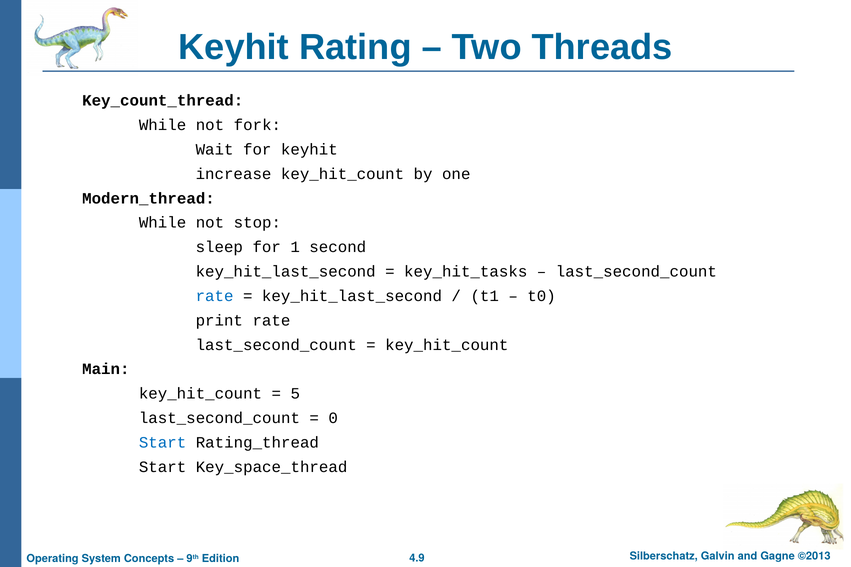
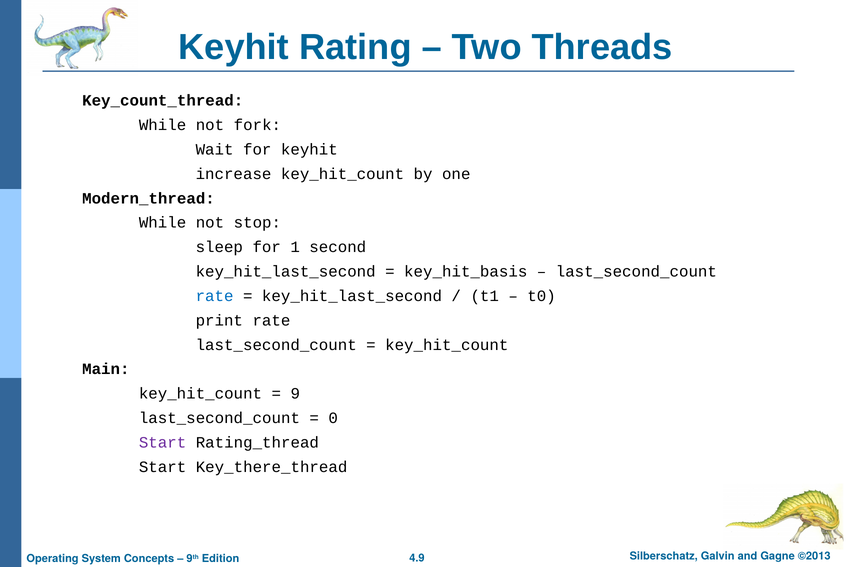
key_hit_tasks: key_hit_tasks -> key_hit_basis (466, 272)
5: 5 -> 9 (295, 394)
Start colour: blue -> purple (163, 443)
Key_space_thread: Key_space_thread -> Key_there_thread (272, 467)
